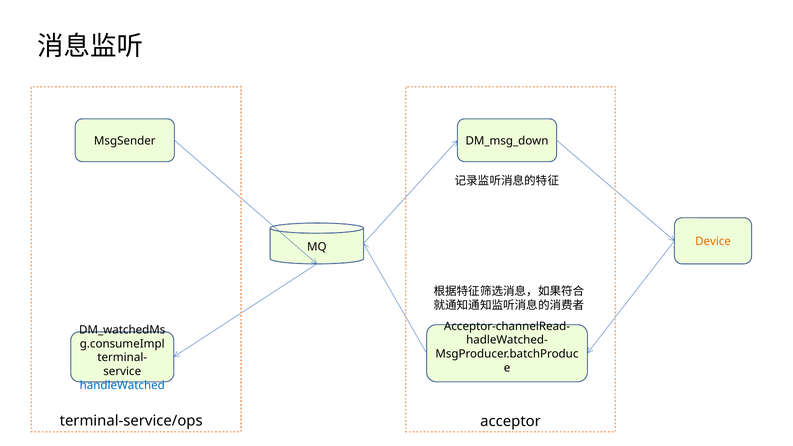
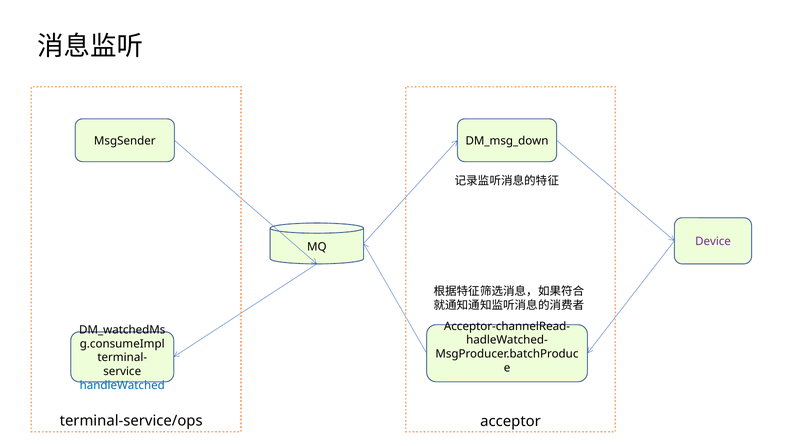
Device colour: orange -> purple (713, 242)
